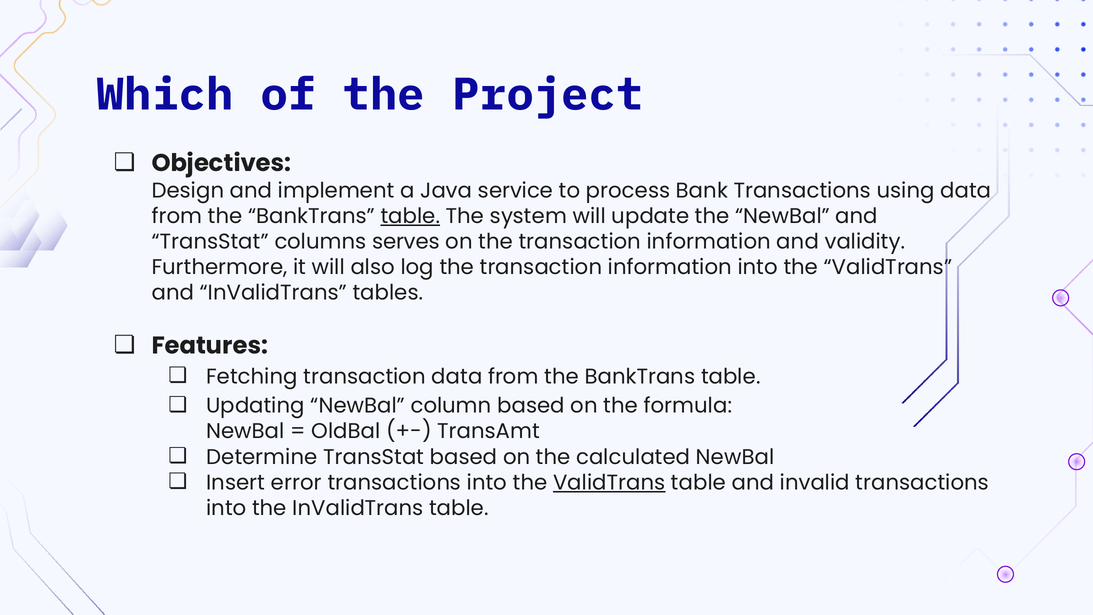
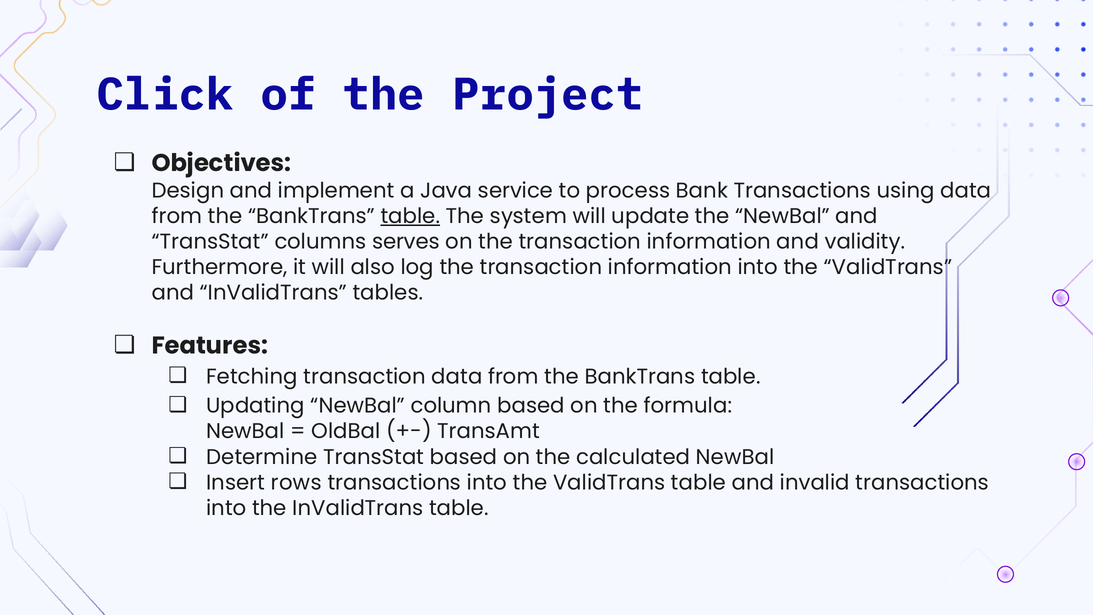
Which: Which -> Click (165, 95)
error: error -> rows (296, 482)
ValidTrans underline: present -> none (609, 482)
